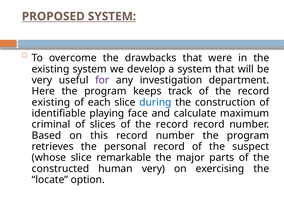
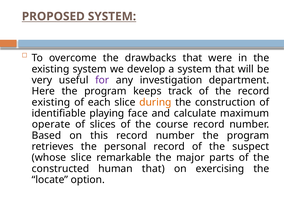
during colour: blue -> orange (155, 102)
criminal: criminal -> operate (51, 124)
slices of the record: record -> course (172, 124)
human very: very -> that (153, 169)
